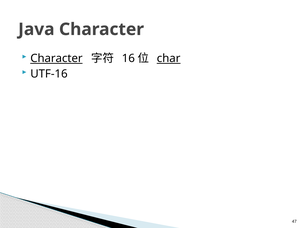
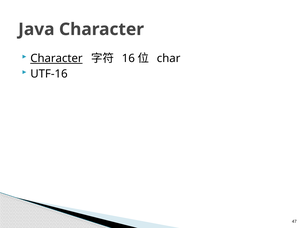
char underline: present -> none (169, 58)
